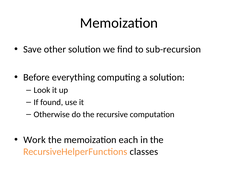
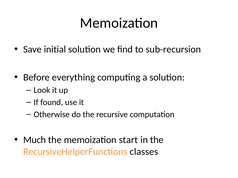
other: other -> initial (55, 49)
Work: Work -> Much (35, 140)
each: each -> start (128, 140)
